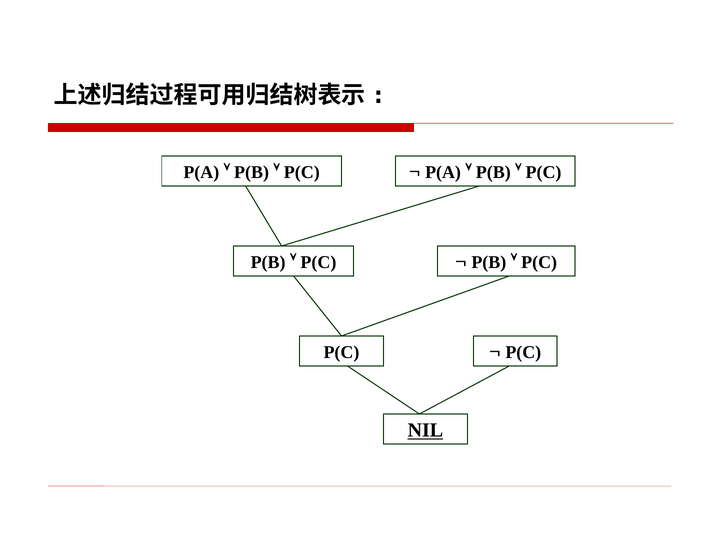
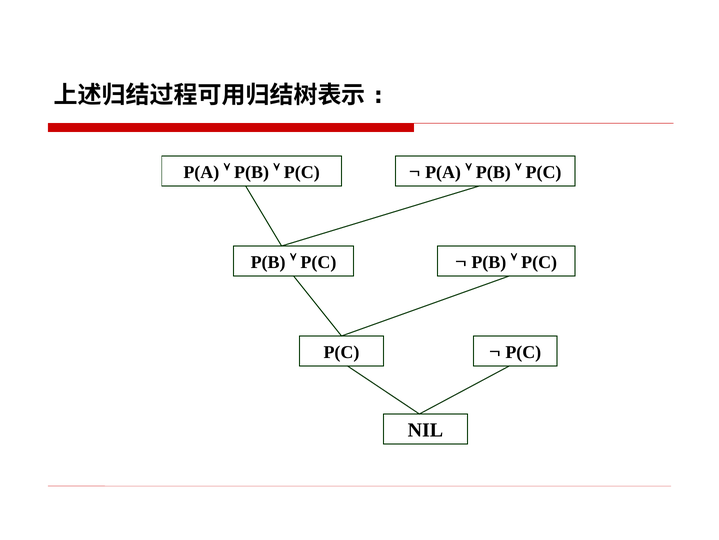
NIL underline: present -> none (425, 430)
